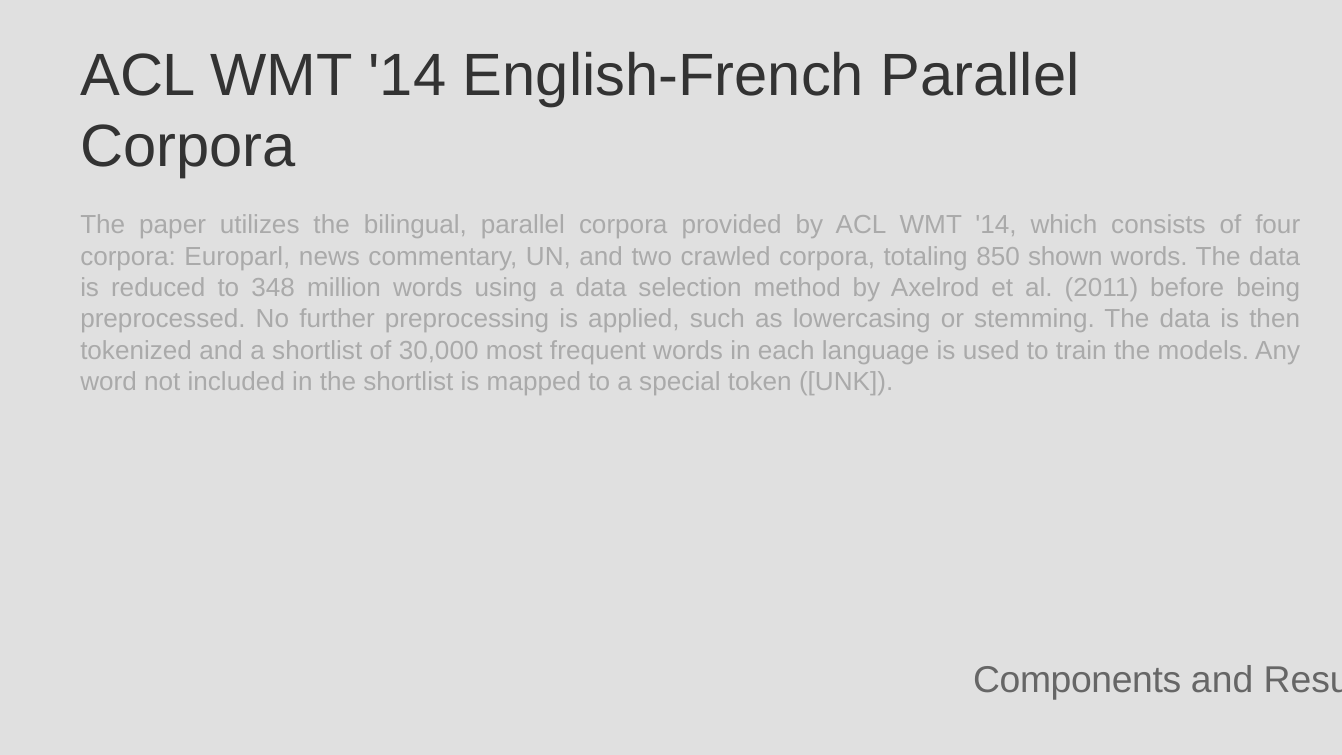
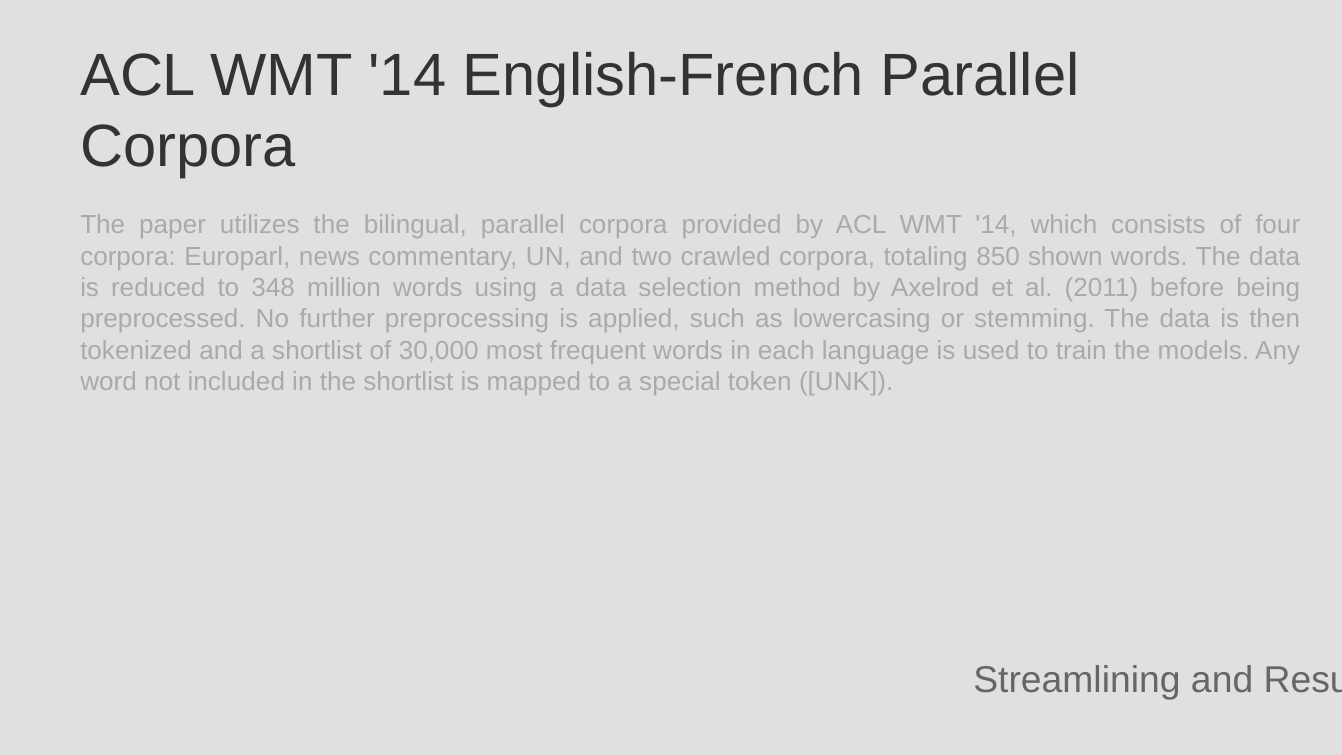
Components: Components -> Streamlining (1077, 680)
